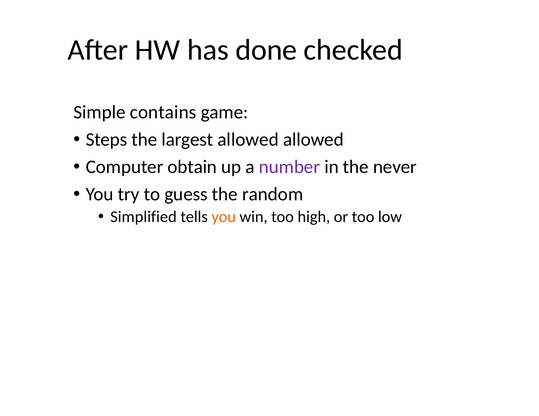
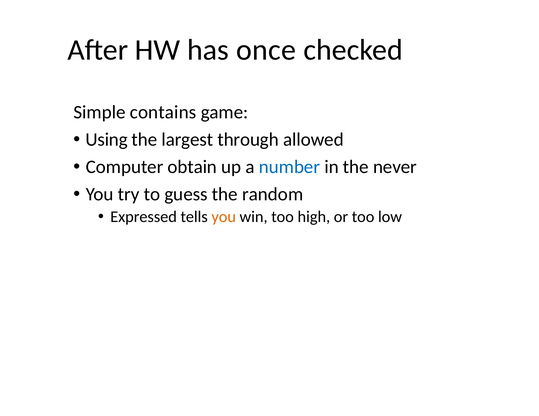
done: done -> once (266, 50)
Steps: Steps -> Using (107, 140)
largest allowed: allowed -> through (248, 140)
number colour: purple -> blue (289, 167)
Simplified: Simplified -> Expressed (144, 217)
